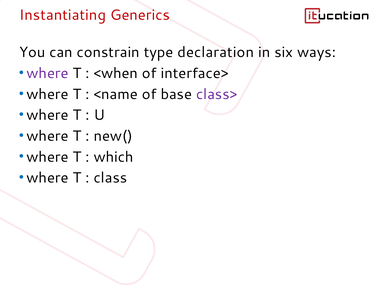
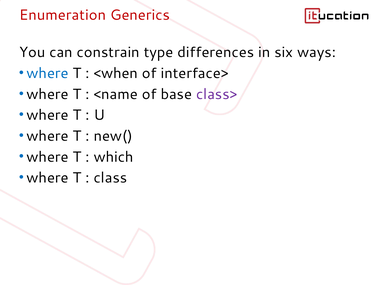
Instantiating: Instantiating -> Enumeration (63, 15)
declaration: declaration -> differences (216, 52)
where colour: purple -> blue (47, 73)
